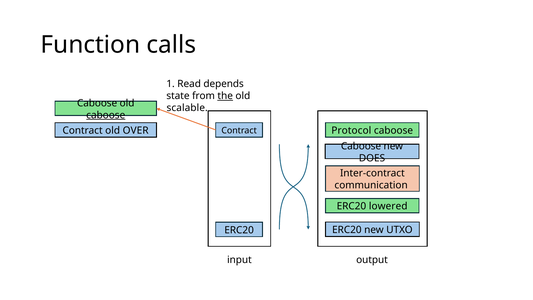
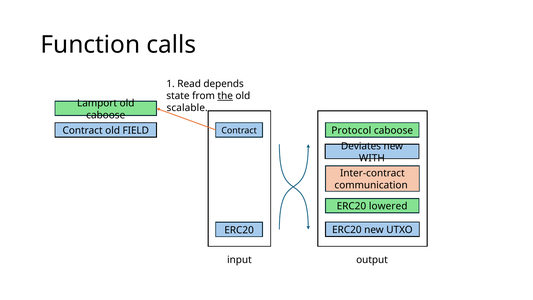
Caboose: Caboose -> Lamport (97, 103)
caboose underline: present -> none (106, 115)
OVER: OVER -> FIELD (136, 131)
Caboose: Caboose -> Deviates (361, 146)
DOES: DOES -> WITH (372, 158)
